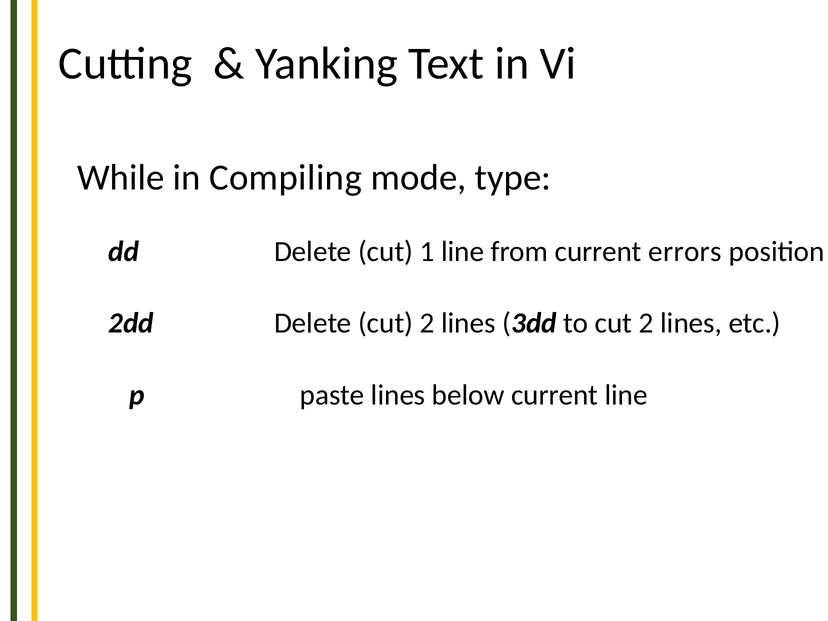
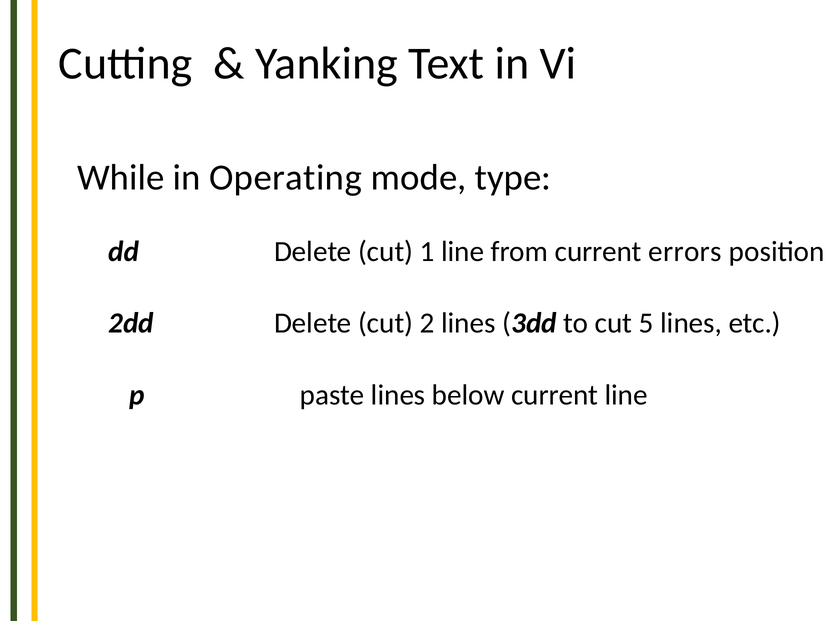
Compiling: Compiling -> Operating (286, 177)
to cut 2: 2 -> 5 (646, 323)
